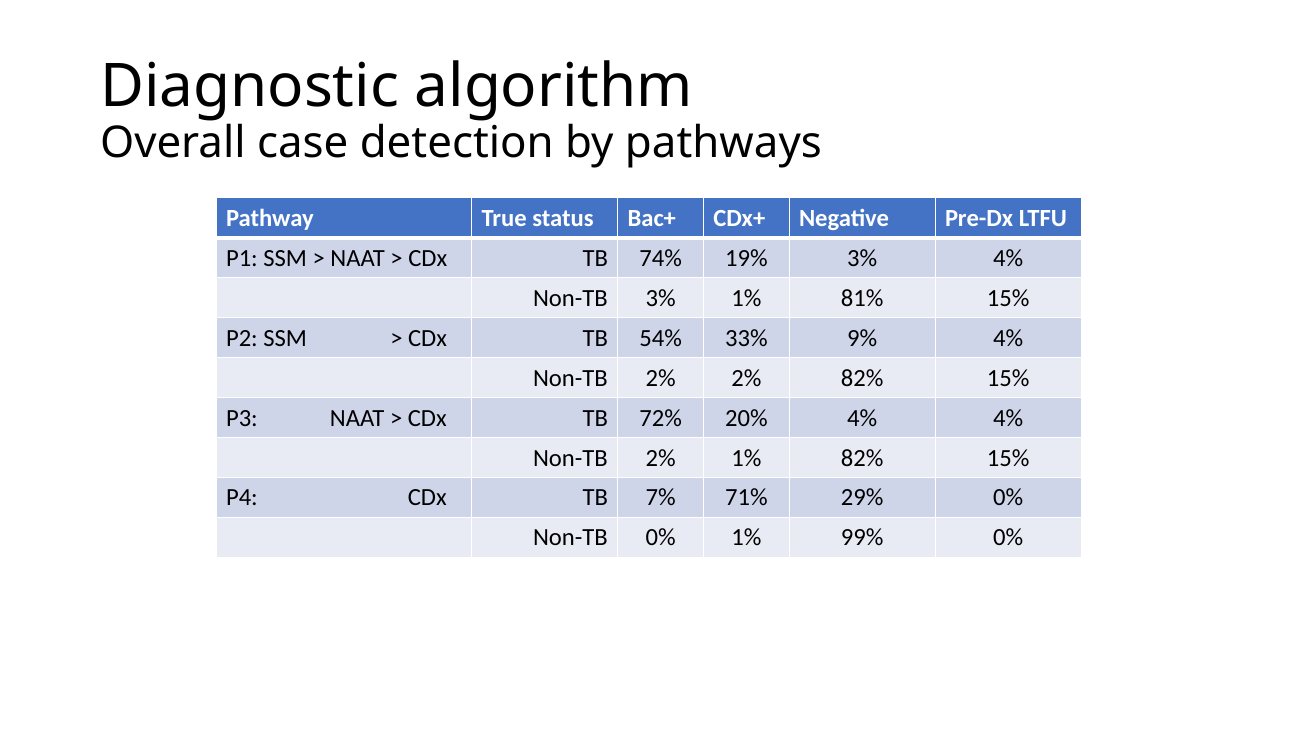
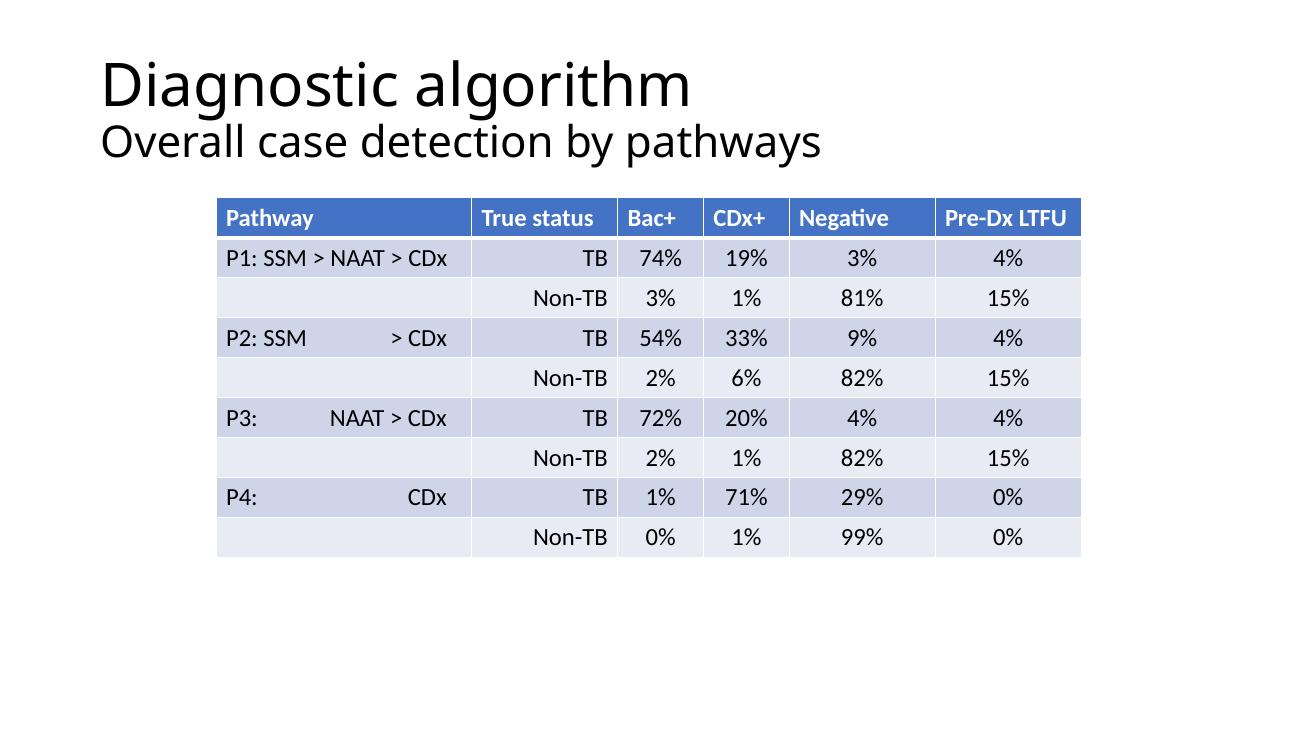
2% 2%: 2% -> 6% (746, 378)
TB 7%: 7% -> 1% (661, 498)
